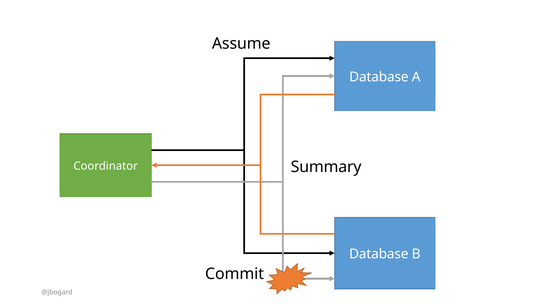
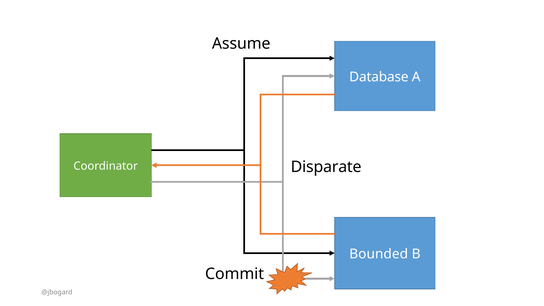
Summary: Summary -> Disparate (326, 167)
Database: Database -> Bounded (379, 254)
